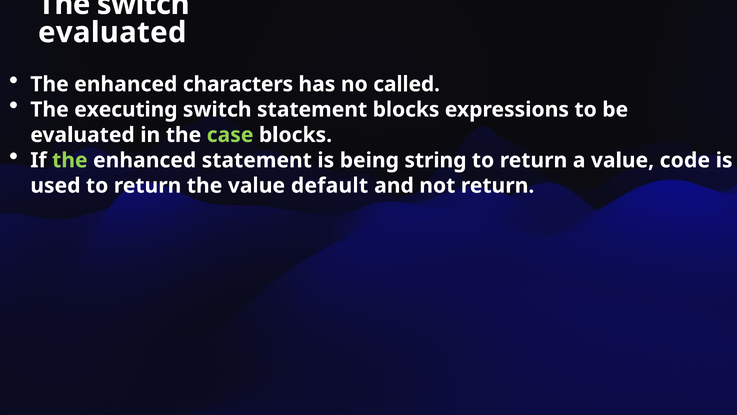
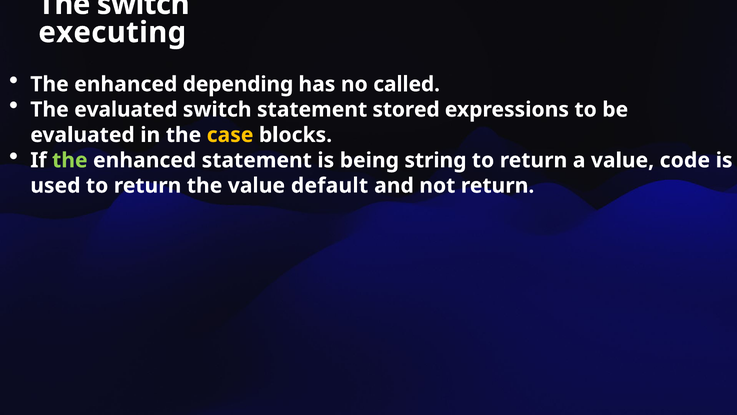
evaluated: evaluated -> executing (112, 32)
characters: characters -> depending (238, 84)
The executing: executing -> evaluated (126, 110)
statement blocks: blocks -> stored (406, 110)
case colour: light green -> yellow (230, 135)
